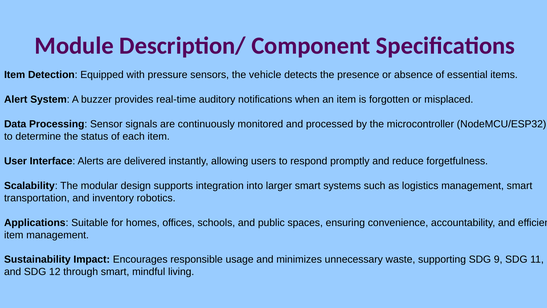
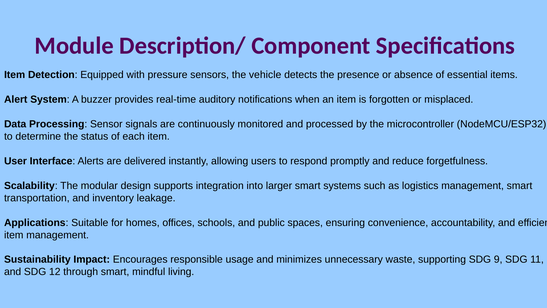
robotics: robotics -> leakage (156, 198)
